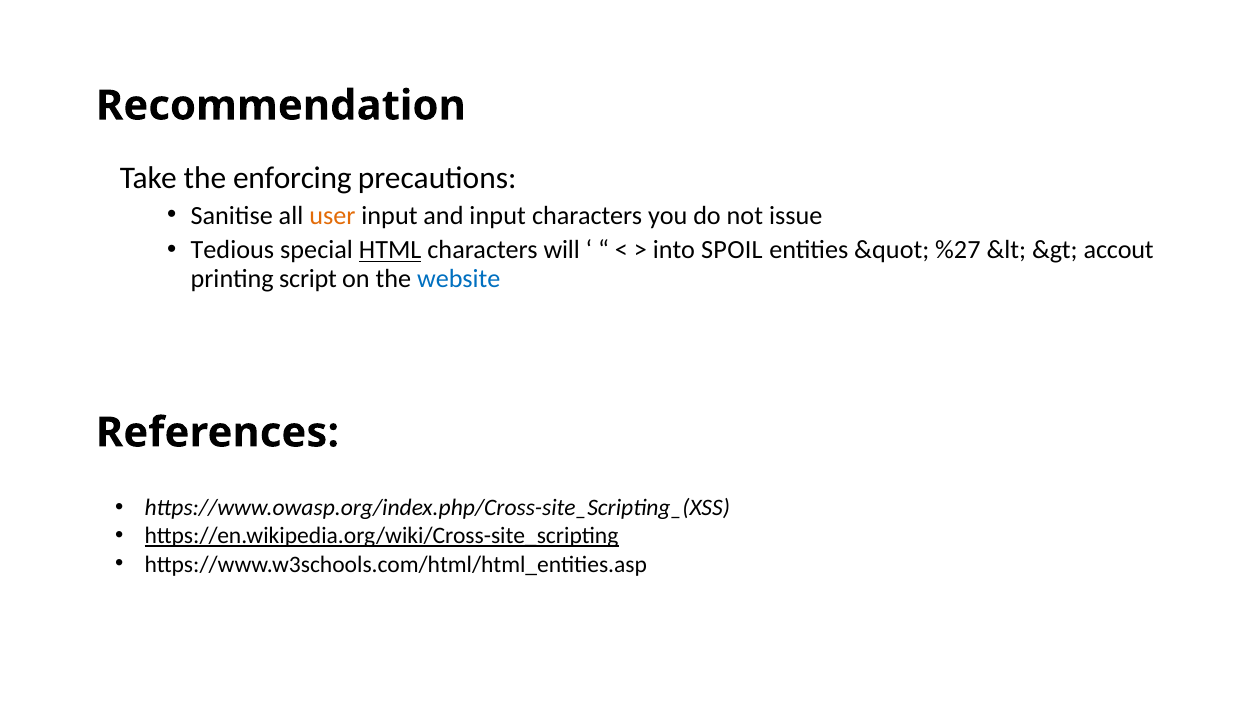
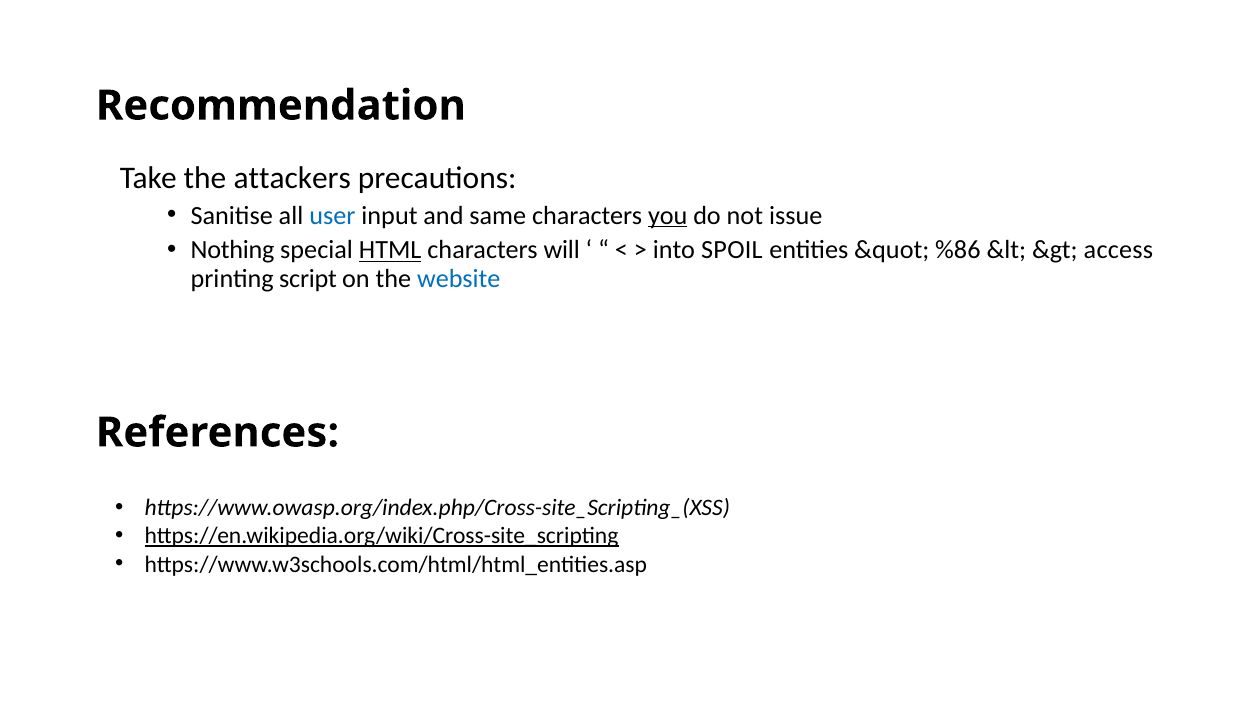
enforcing: enforcing -> attackers (292, 178)
user colour: orange -> blue (332, 215)
and input: input -> same (498, 215)
you underline: none -> present (668, 215)
Tedious: Tedious -> Nothing (233, 250)
%27: %27 -> %86 (958, 250)
accout: accout -> access (1118, 250)
